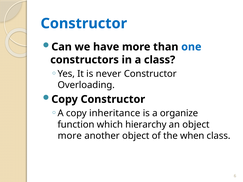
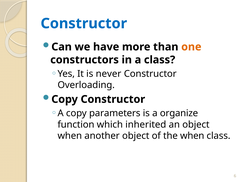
one colour: blue -> orange (191, 47)
inheritance: inheritance -> parameters (115, 113)
hierarchy: hierarchy -> inherited (146, 125)
more: more -> when (70, 136)
